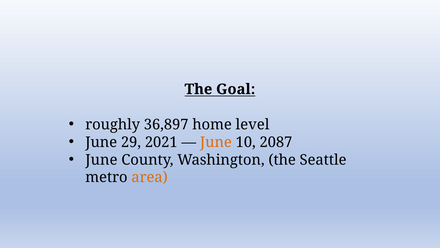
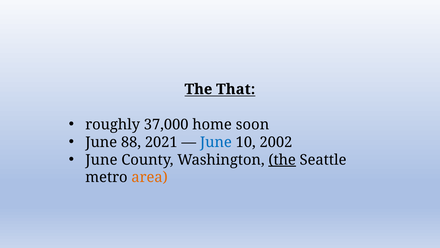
Goal: Goal -> That (236, 89)
36,897: 36,897 -> 37,000 (166, 124)
level: level -> soon (252, 124)
29: 29 -> 88 (131, 142)
June colour: orange -> blue (216, 142)
2087: 2087 -> 2002 (276, 142)
the underline: none -> present (282, 160)
